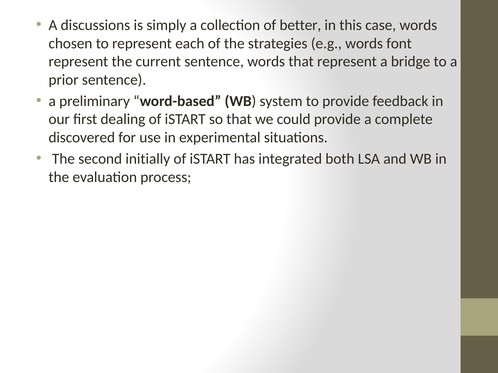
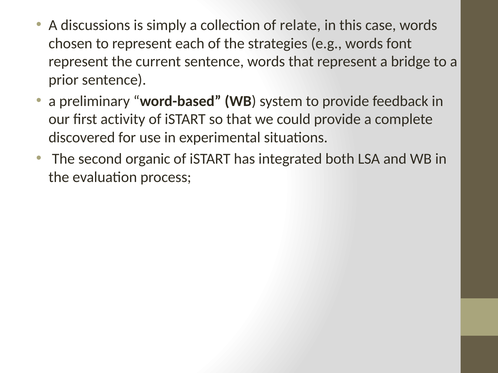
better: better -> relate (300, 25)
dealing: dealing -> activity (123, 119)
initially: initially -> organic (148, 159)
